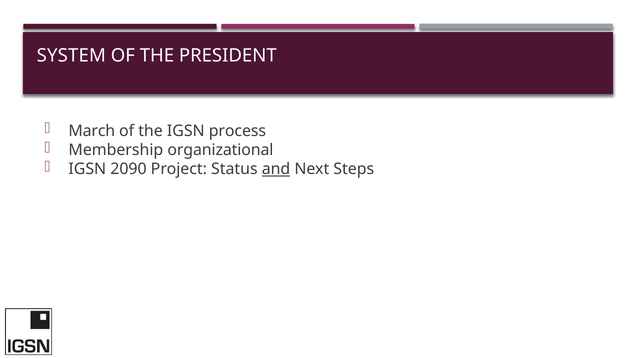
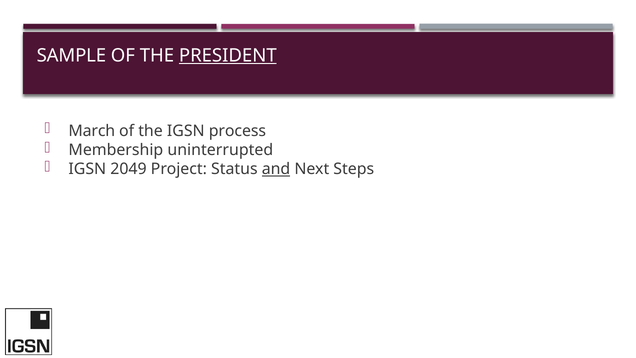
SYSTEM: SYSTEM -> SAMPLE (71, 55)
PRESIDENT underline: none -> present (228, 55)
organizational: organizational -> uninterrupted (220, 150)
2090: 2090 -> 2049 (128, 169)
